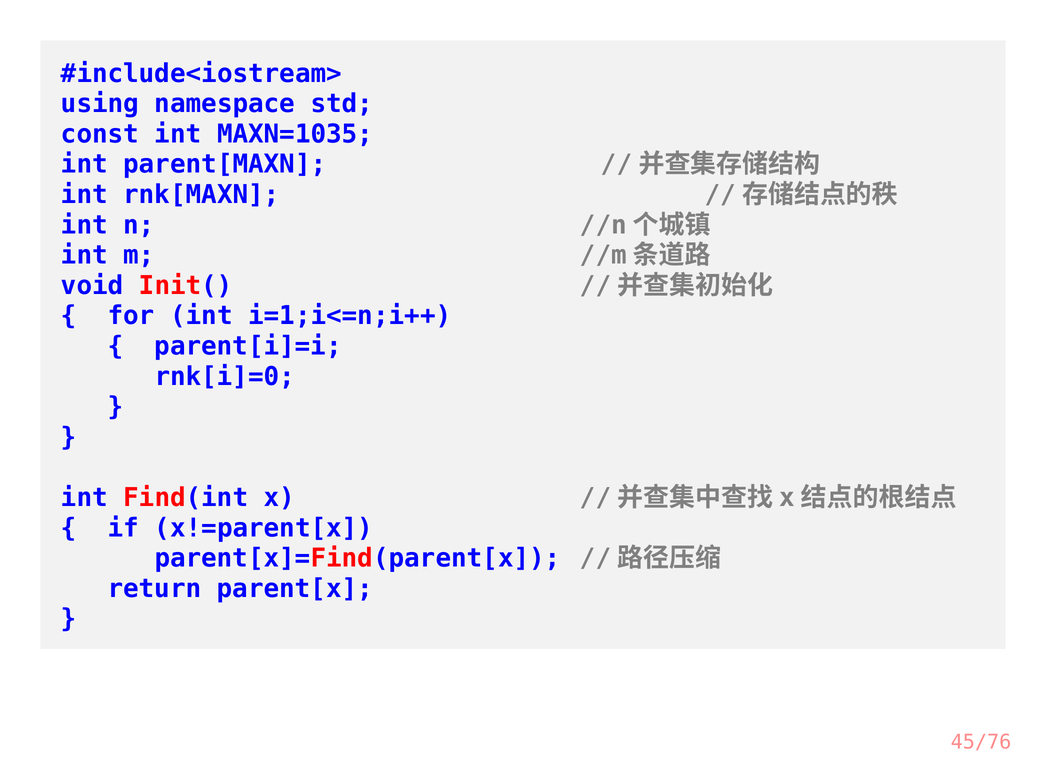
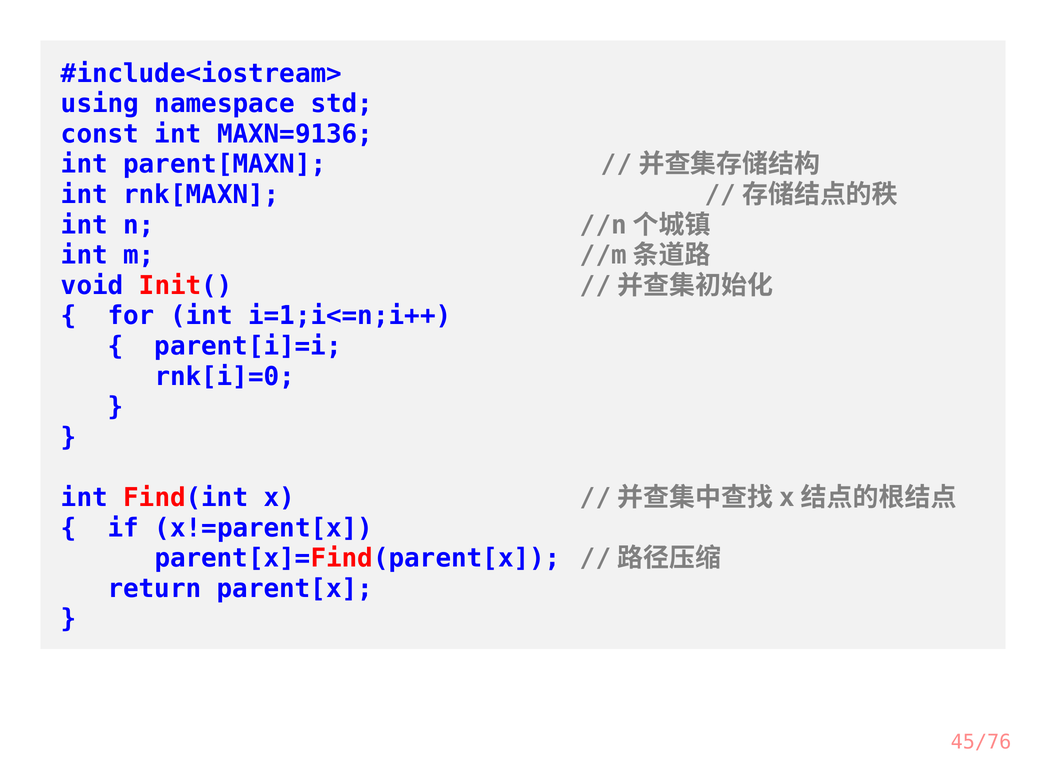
MAXN=1035: MAXN=1035 -> MAXN=9136 (295, 134)
